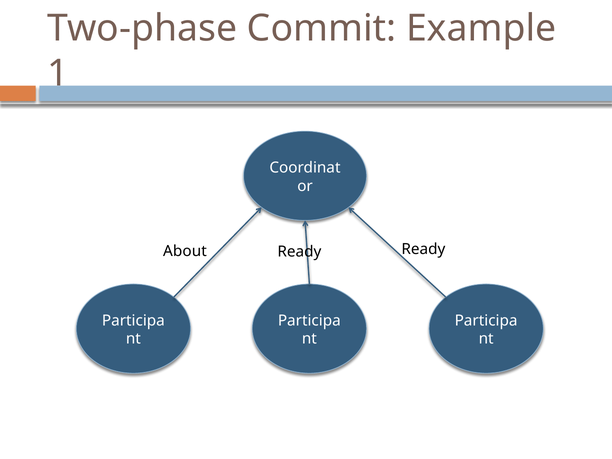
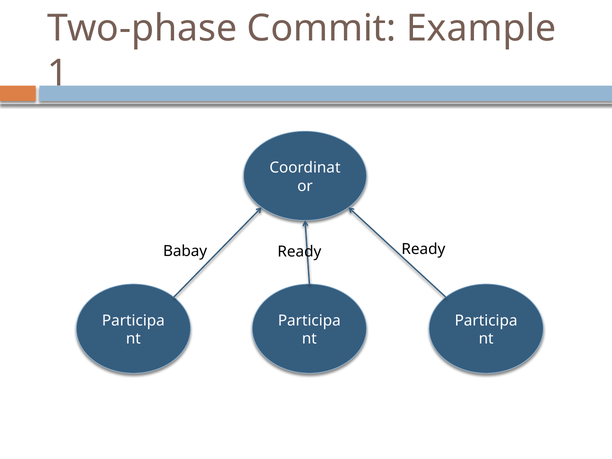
About: About -> Babay (185, 251)
